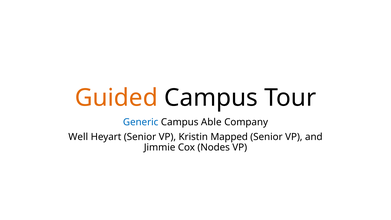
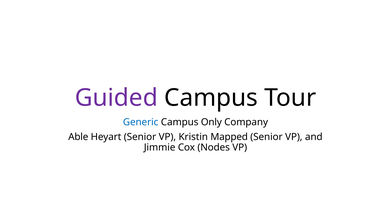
Guided colour: orange -> purple (116, 98)
Able: Able -> Only (211, 122)
Well: Well -> Able (78, 137)
